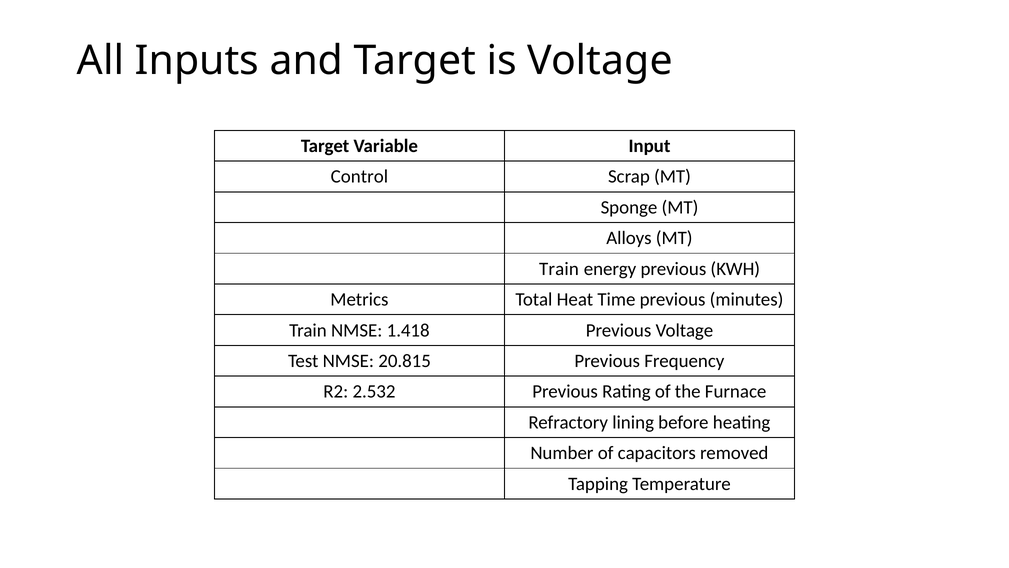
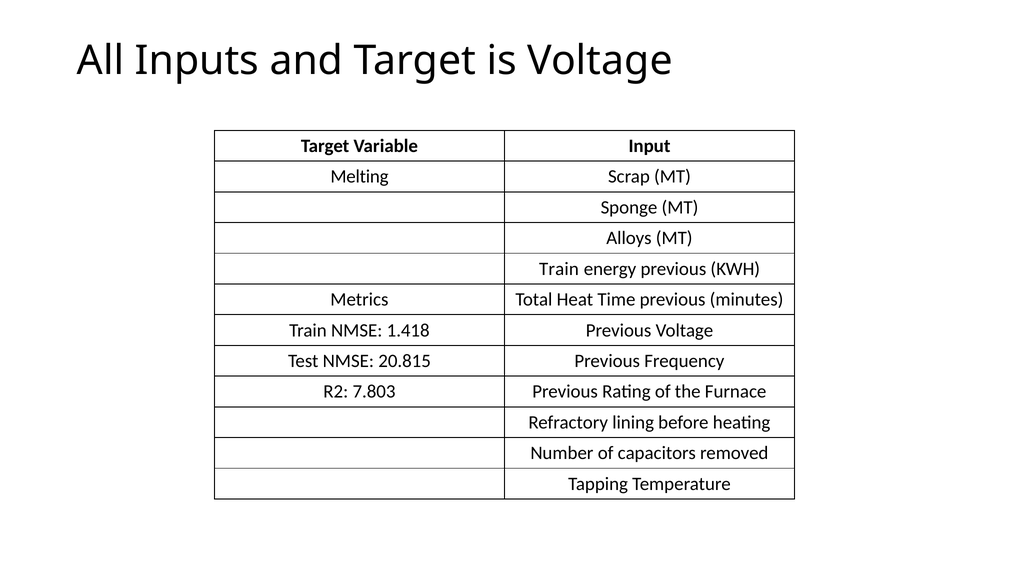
Control: Control -> Melting (360, 177)
2.532: 2.532 -> 7.803 (374, 391)
